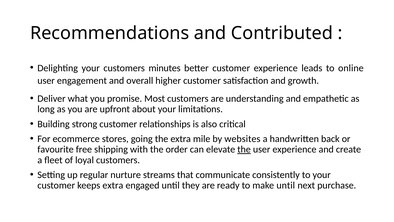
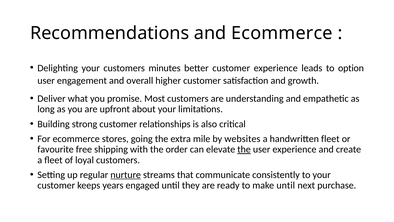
and Contributed: Contributed -> Ecommerce (282, 33)
online: online -> option (351, 68)
handwritten back: back -> fleet (330, 139)
nurture underline: none -> present (126, 175)
keeps extra: extra -> years (113, 185)
